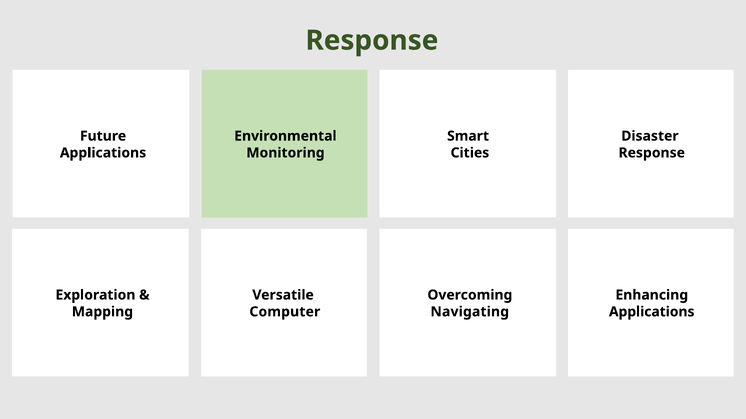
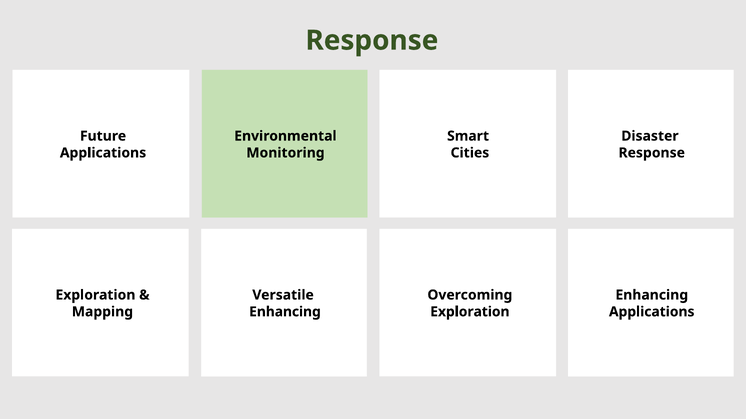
Navigating: Navigating -> Exploration (470, 312)
Computer: Computer -> Enhancing (285, 312)
